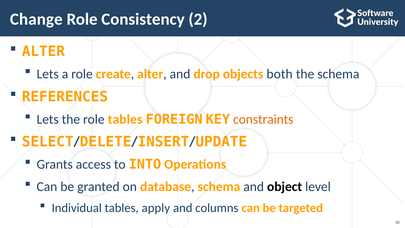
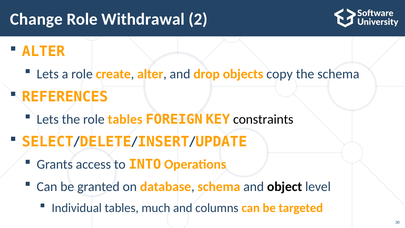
Consistency: Consistency -> Withdrawal (143, 19)
both: both -> copy (280, 74)
constraints colour: orange -> black (263, 119)
apply: apply -> much (156, 208)
